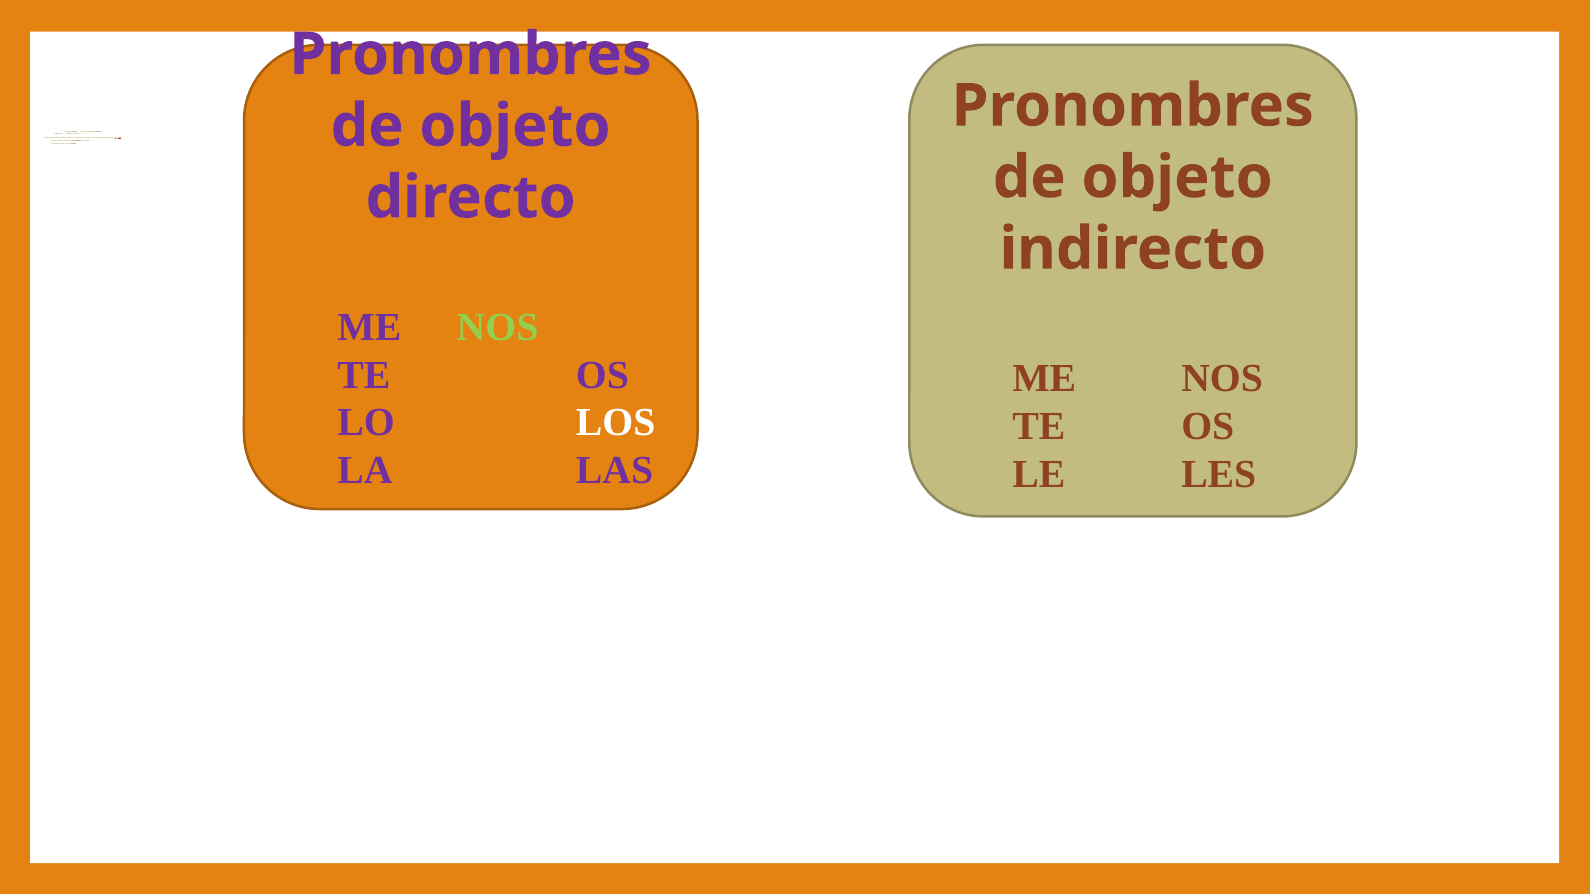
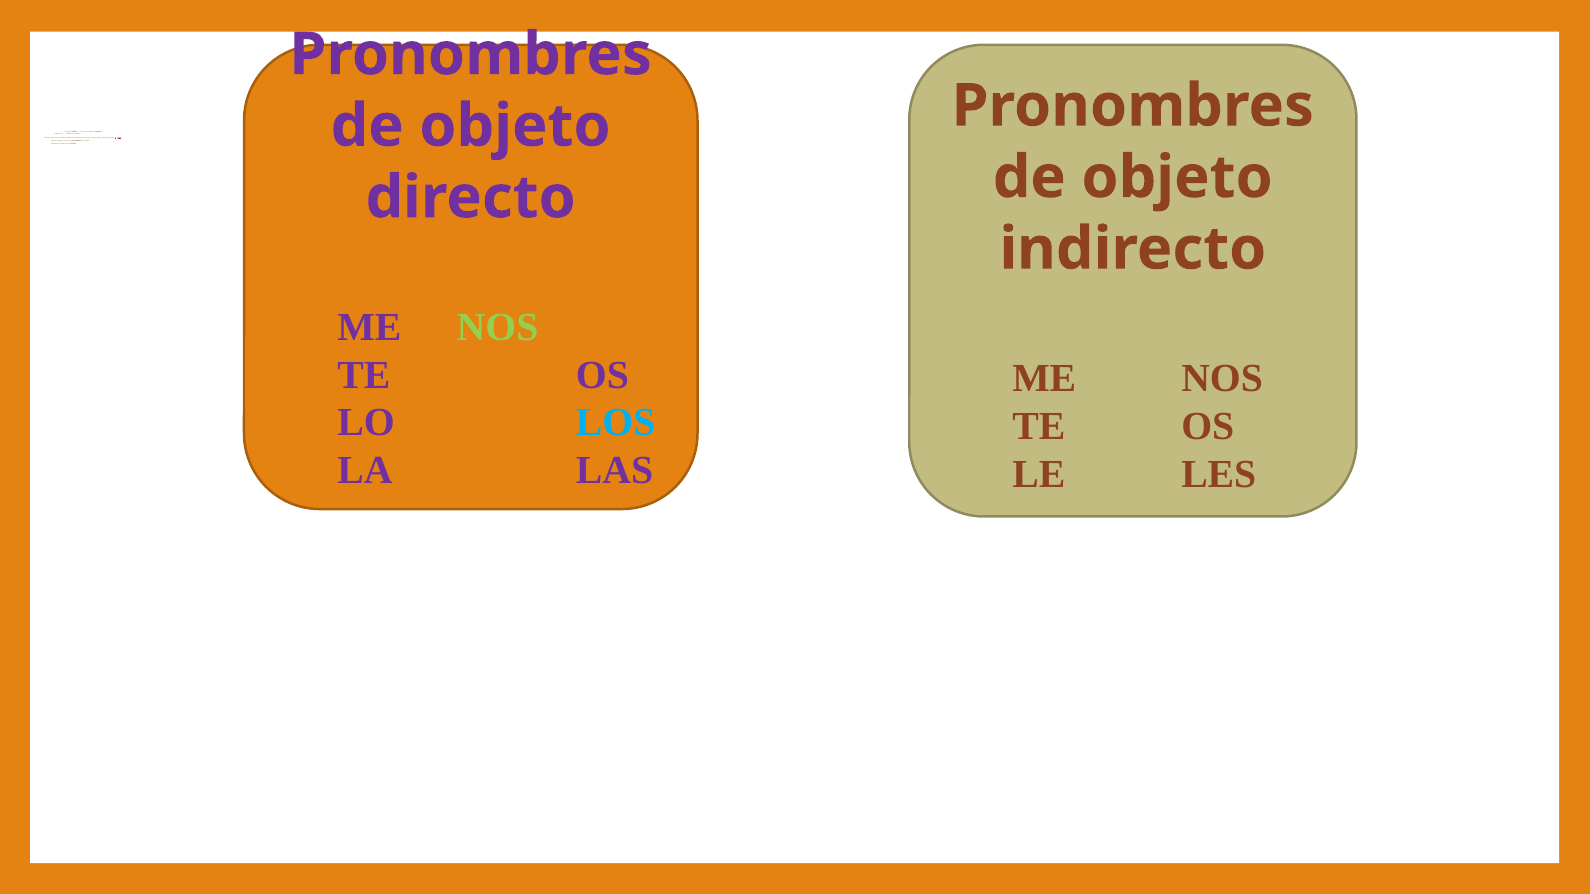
LOS colour: white -> light blue (616, 423)
